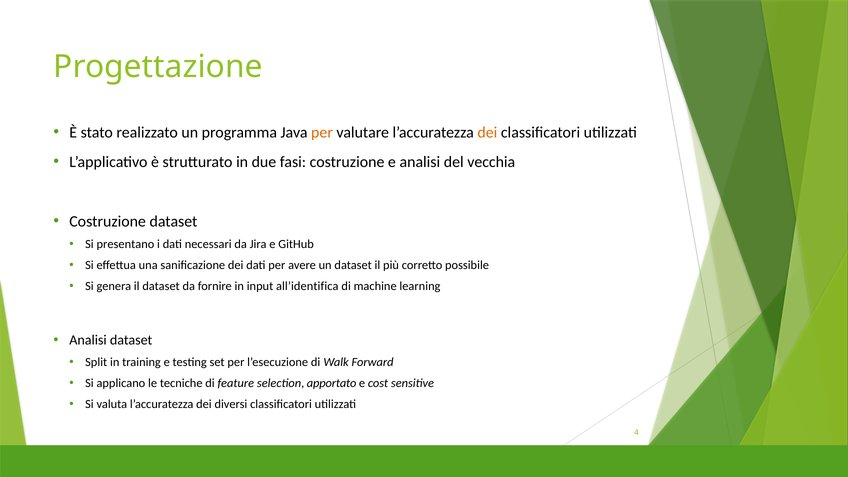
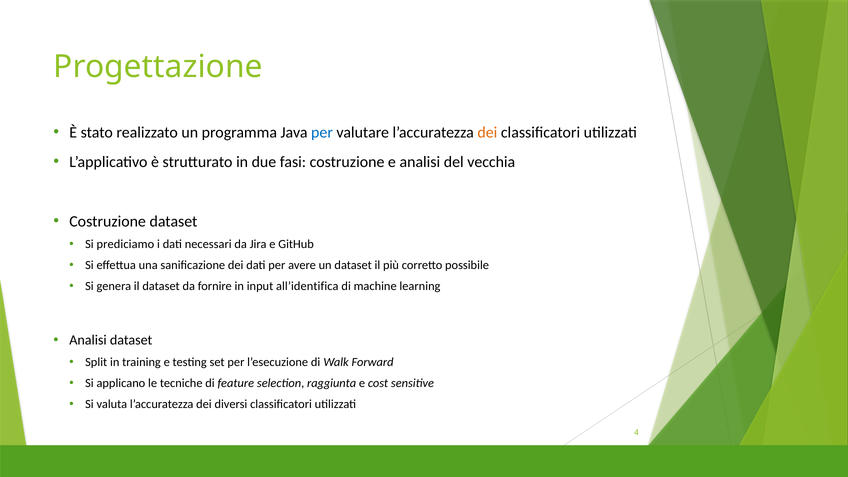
per colour: orange -> blue (322, 132)
presentano: presentano -> prediciamo (125, 244)
apportato: apportato -> raggiunta (332, 383)
